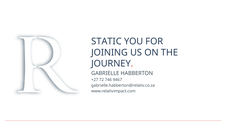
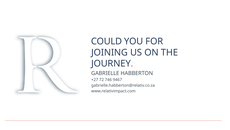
STATIC: STATIC -> COULD (107, 41)
